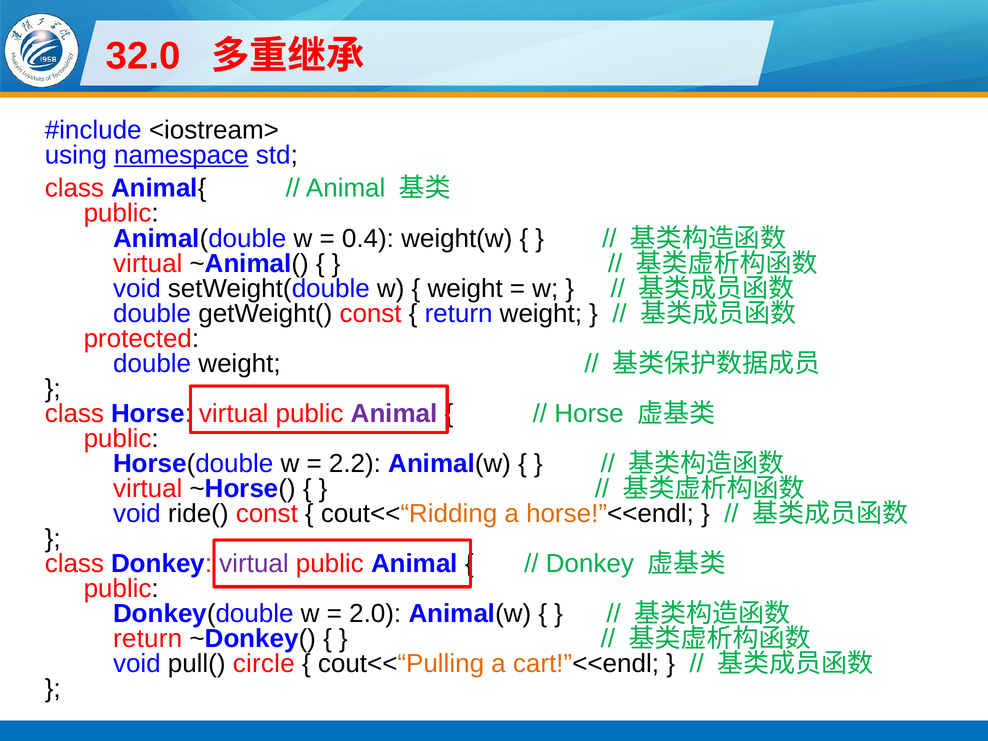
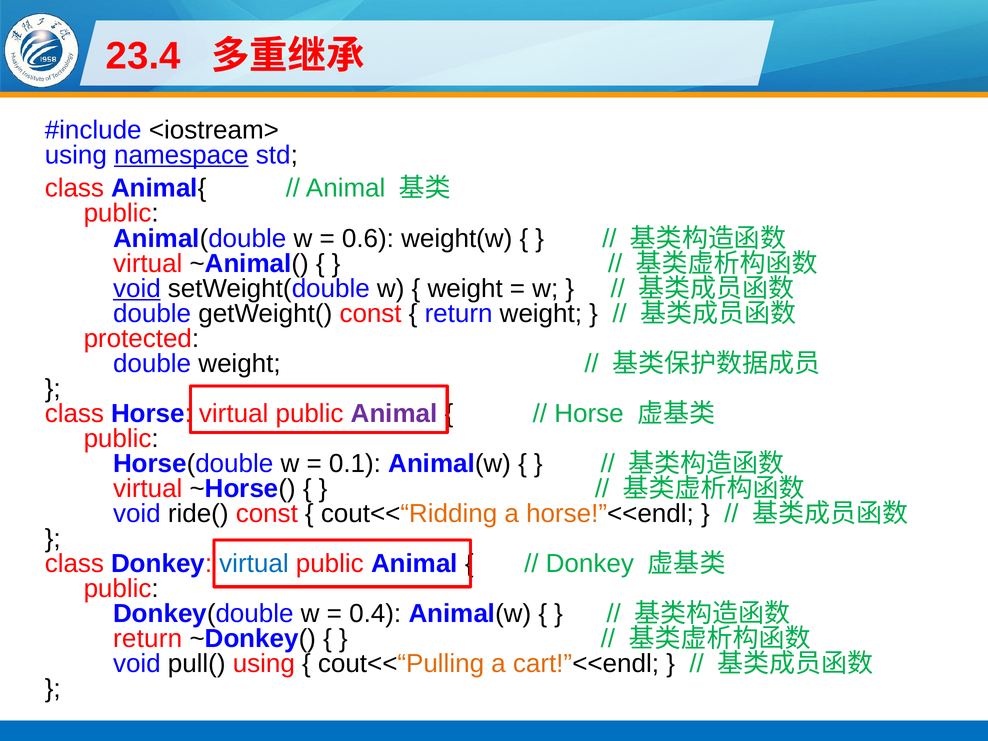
32.0: 32.0 -> 23.4 (143, 56)
0.4: 0.4 -> 0.6 (368, 238)
void underline: none -> present (137, 288)
2.2: 2.2 -> 0.1 (355, 464)
virtual colour: purple -> blue (254, 564)
2.0: 2.0 -> 0.4 (375, 614)
pull( circle: circle -> using (264, 664)
